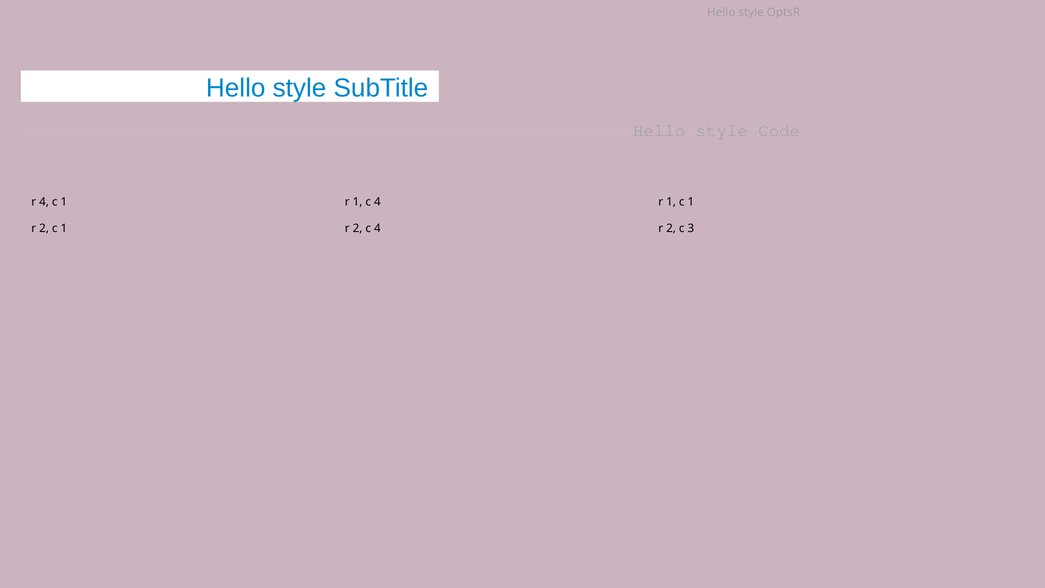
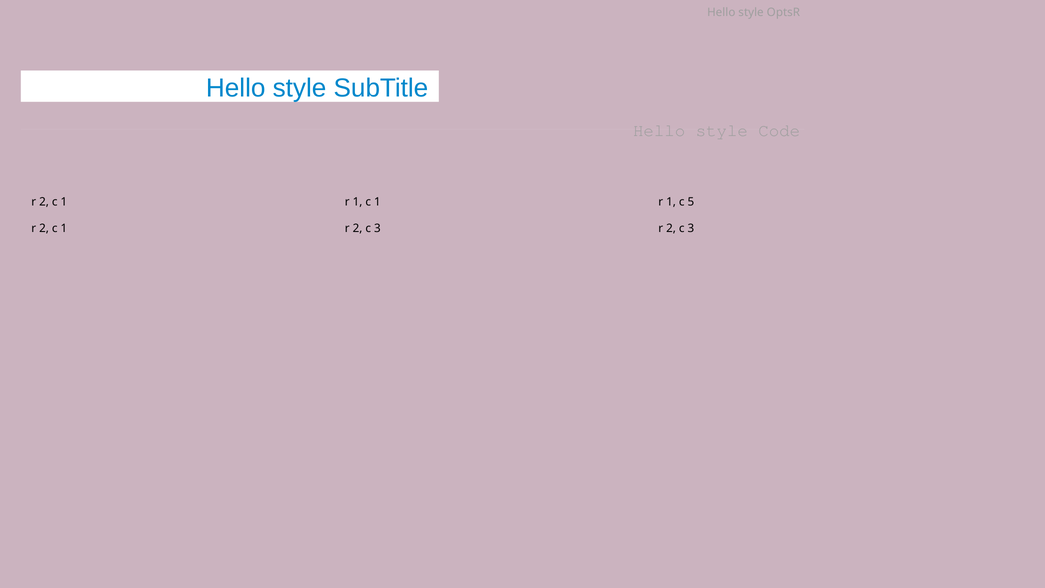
4: 4 -> 2 (44, 202)
1 c 4: 4 -> 1 (377, 202)
1 c 1: 1 -> 5 (691, 202)
4: 4 -> 3 (377, 229)
